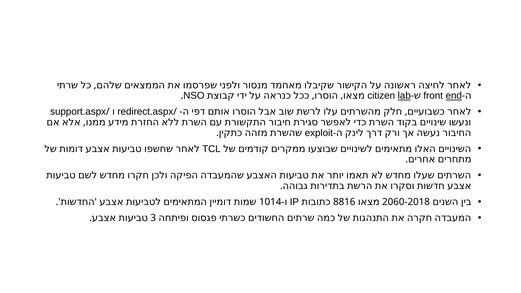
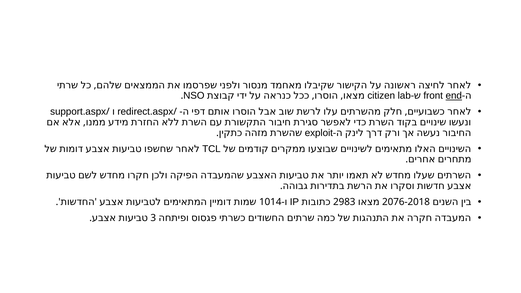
lab underline: present -> none (404, 96)
8816: 8816 -> 2983 (344, 202)
2060-2018: 2060-2018 -> 2076-2018 (406, 202)
